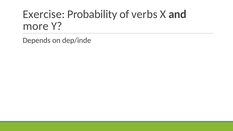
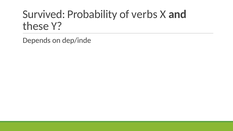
Exercise: Exercise -> Survived (44, 14)
more: more -> these (36, 26)
